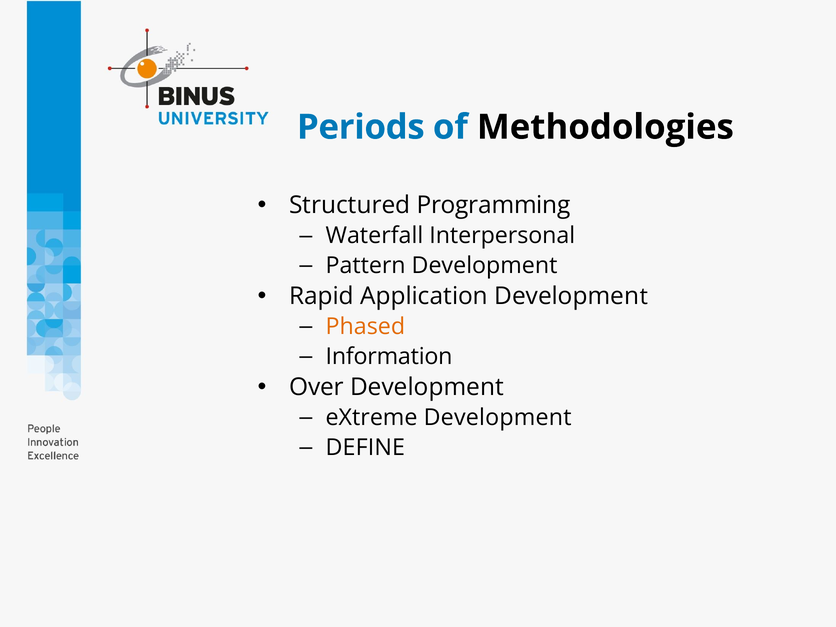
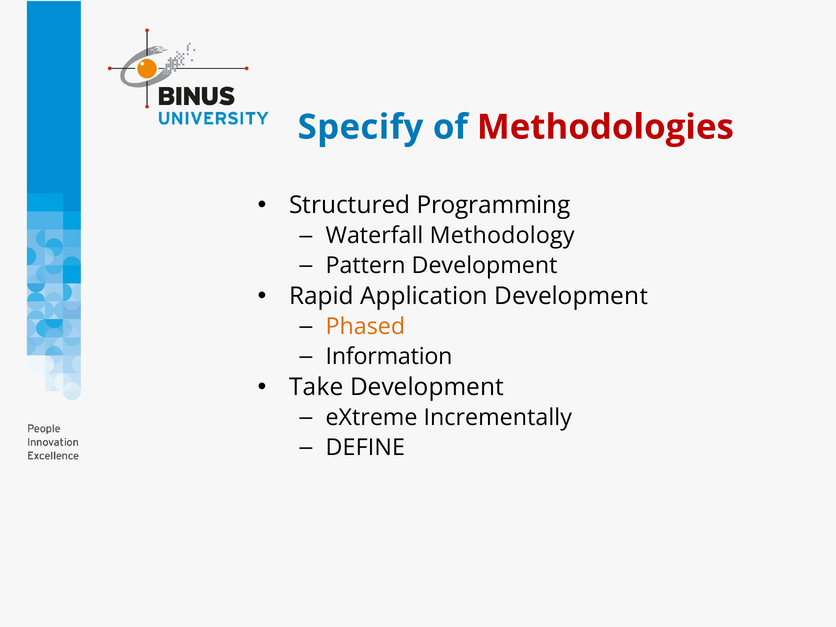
Periods: Periods -> Specify (360, 127)
Methodologies colour: black -> red (605, 127)
Interpersonal: Interpersonal -> Methodology (502, 236)
Over: Over -> Take (316, 387)
eXtreme Development: Development -> Incrementally (498, 418)
